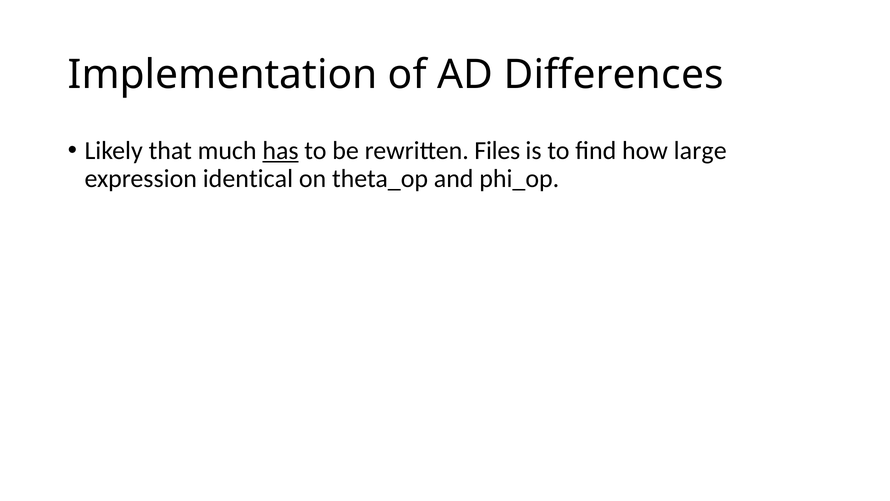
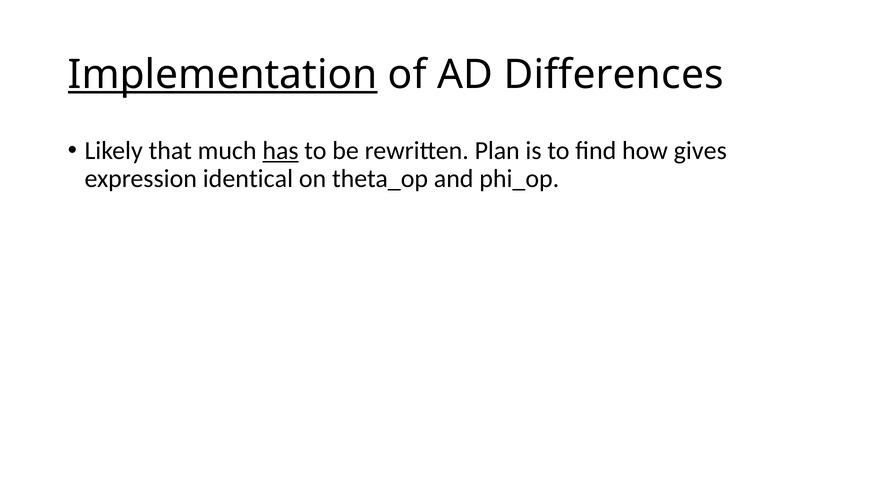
Implementation underline: none -> present (223, 75)
Files: Files -> Plan (497, 150)
large: large -> gives (700, 150)
